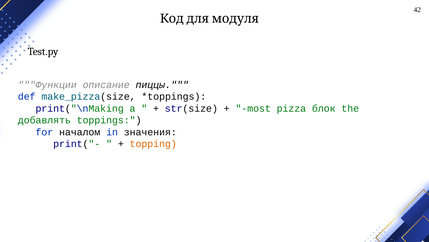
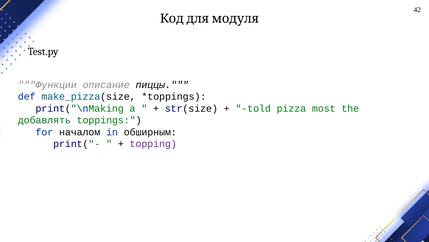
most: most -> told (253, 108)
блок: блок -> most (324, 108)
значения: значения -> обширным (150, 132)
topping colour: orange -> purple (153, 144)
